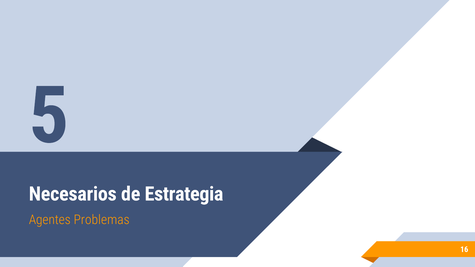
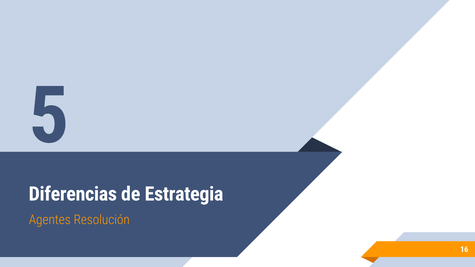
Necesarios: Necesarios -> Diferencias (73, 194)
Problemas: Problemas -> Resolución (102, 220)
